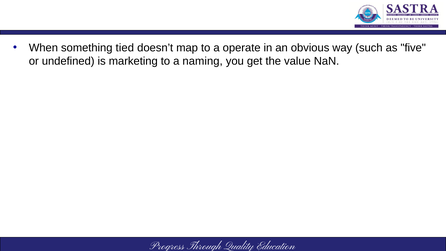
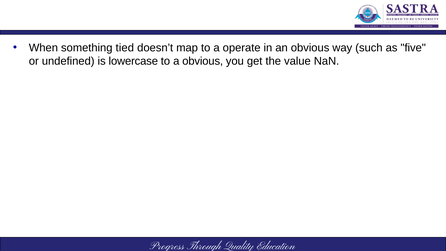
marketing: marketing -> lowercase (133, 61)
a naming: naming -> obvious (203, 61)
